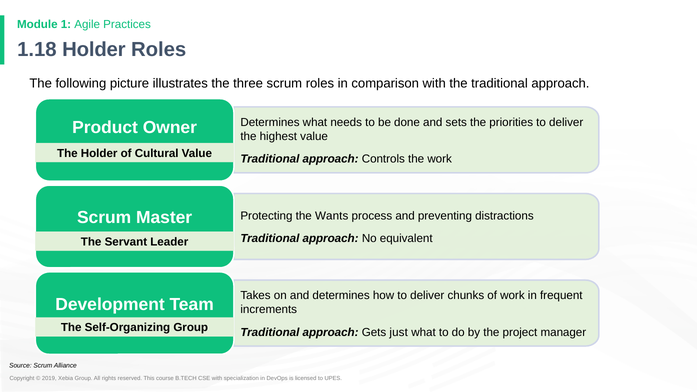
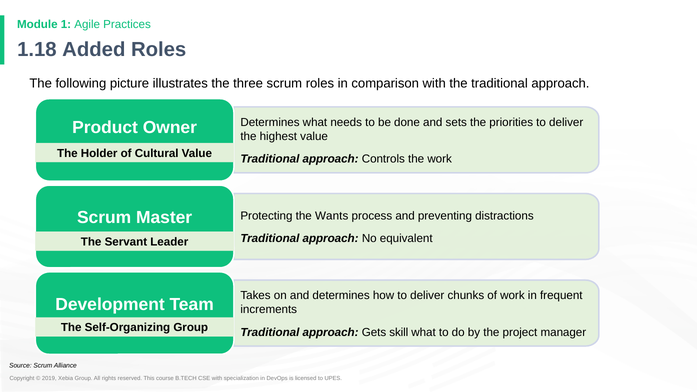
1.18 Holder: Holder -> Added (94, 50)
just: just -> skill (399, 332)
